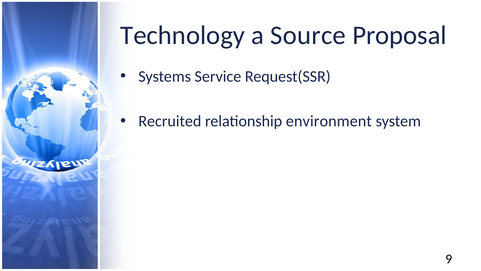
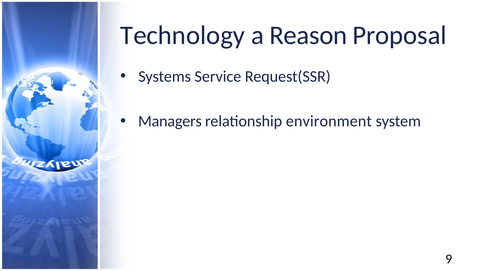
Source: Source -> Reason (308, 35)
Recruited: Recruited -> Managers (170, 121)
